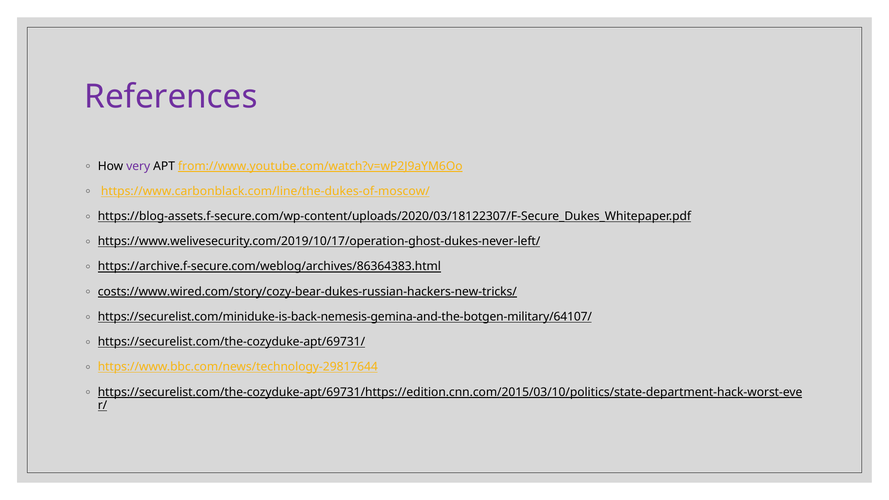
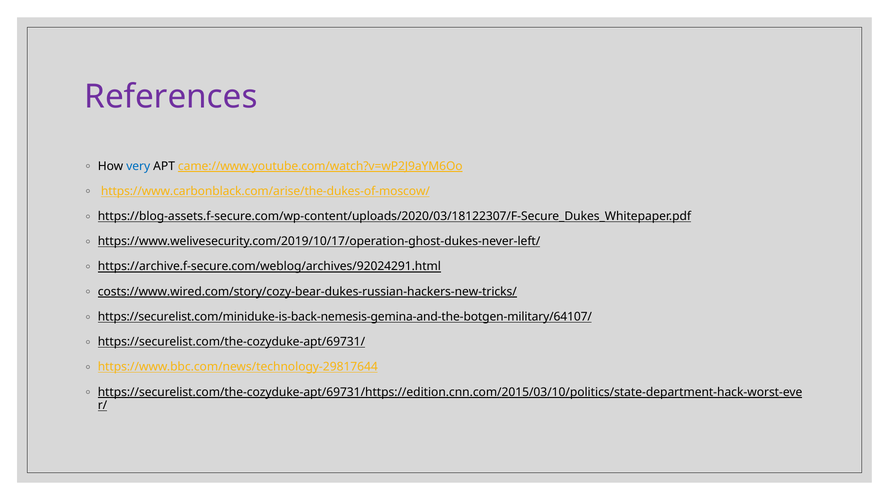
very colour: purple -> blue (138, 166)
from://www.youtube.com/watch?v=wP2J9aYM6Oo: from://www.youtube.com/watch?v=wP2J9aYM6Oo -> came://www.youtube.com/watch?v=wP2J9aYM6Oo (320, 166)
https://www.carbonblack.com/line/the-dukes-of-moscow/: https://www.carbonblack.com/line/the-dukes-of-moscow/ -> https://www.carbonblack.com/arise/the-dukes-of-moscow/ (265, 191)
https://archive.f-secure.com/weblog/archives/86364383.html: https://archive.f-secure.com/weblog/archives/86364383.html -> https://archive.f-secure.com/weblog/archives/92024291.html (269, 267)
